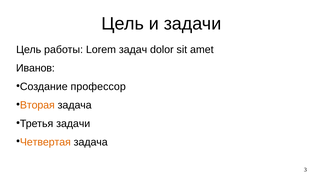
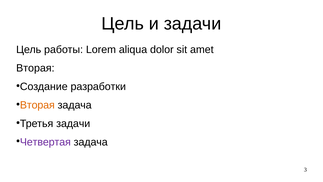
задач: задач -> aliqua (133, 50)
Иванов: Иванов -> Вторая (35, 68)
профессор: профессор -> разработки (98, 86)
Четвертая colour: orange -> purple (45, 142)
